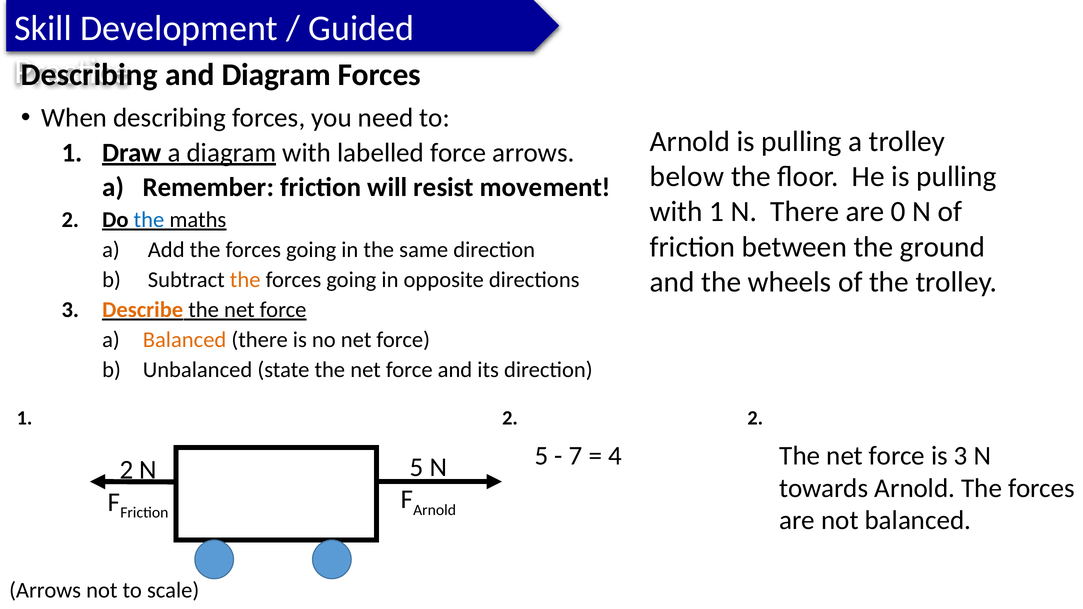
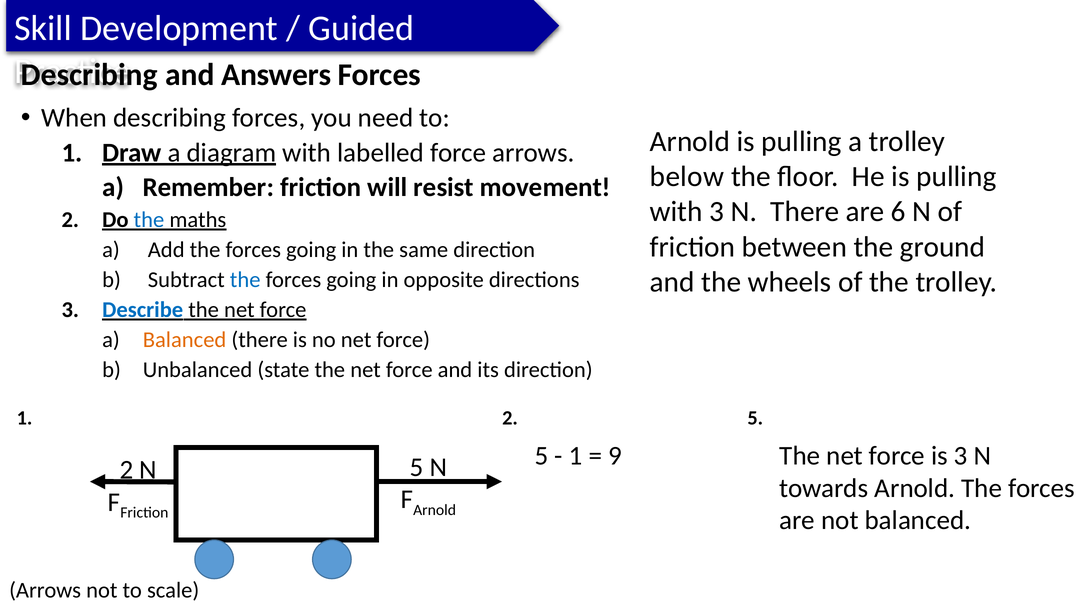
and Diagram: Diagram -> Answers (276, 75)
with 1: 1 -> 3 (717, 212)
0: 0 -> 6 (898, 212)
the colour: orange -> blue (245, 280)
Describe colour: orange -> blue (143, 310)
2 2: 2 -> 5 (755, 418)
7: 7 -> 1 (576, 456)
4: 4 -> 9 (615, 456)
